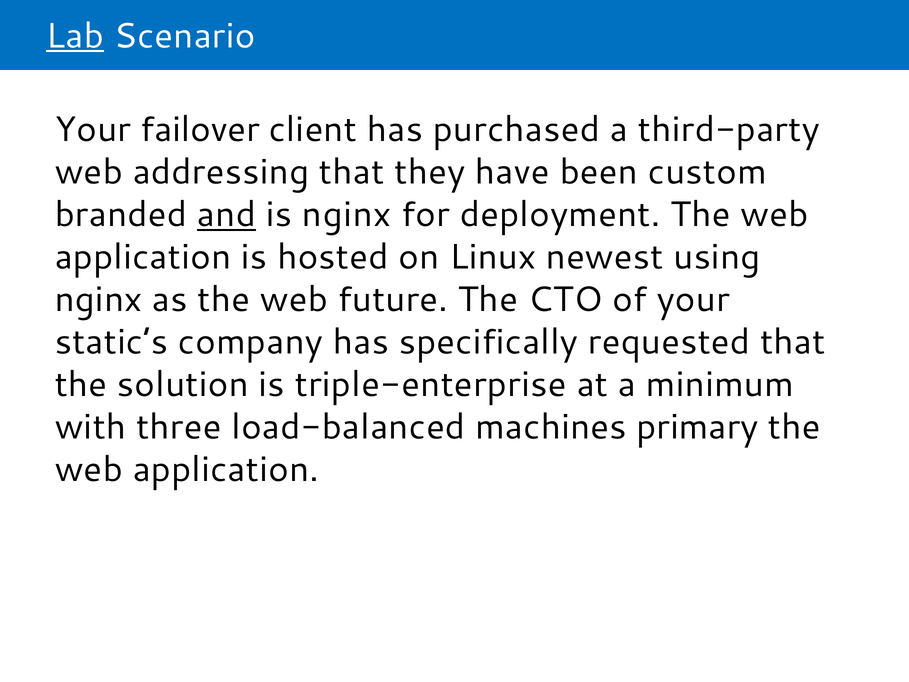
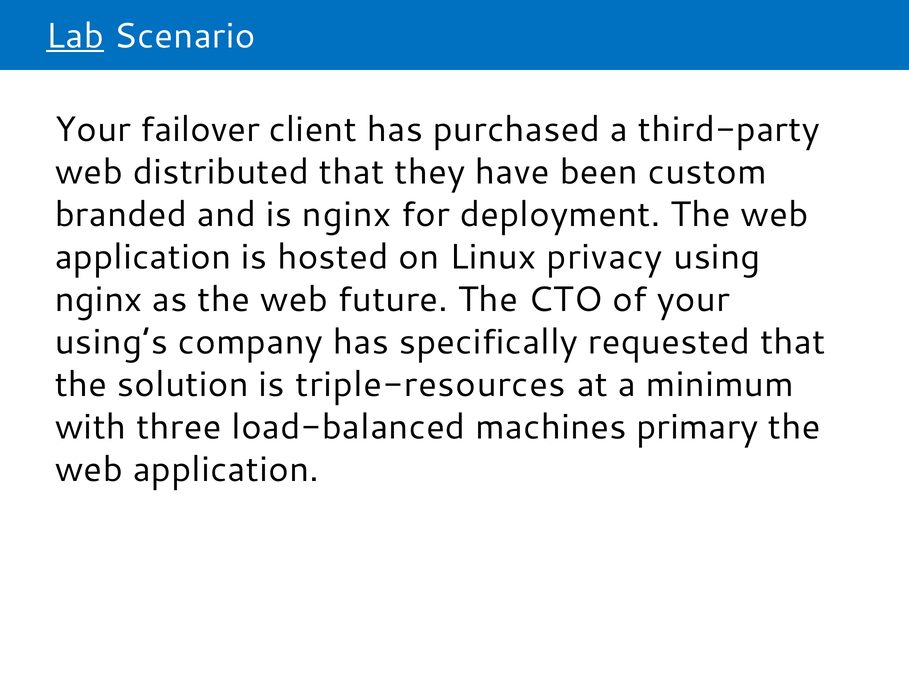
addressing: addressing -> distributed (221, 172)
and underline: present -> none (226, 215)
newest: newest -> privacy (605, 257)
static’s: static’s -> using’s (111, 342)
triple-enterprise: triple-enterprise -> triple-resources (431, 384)
